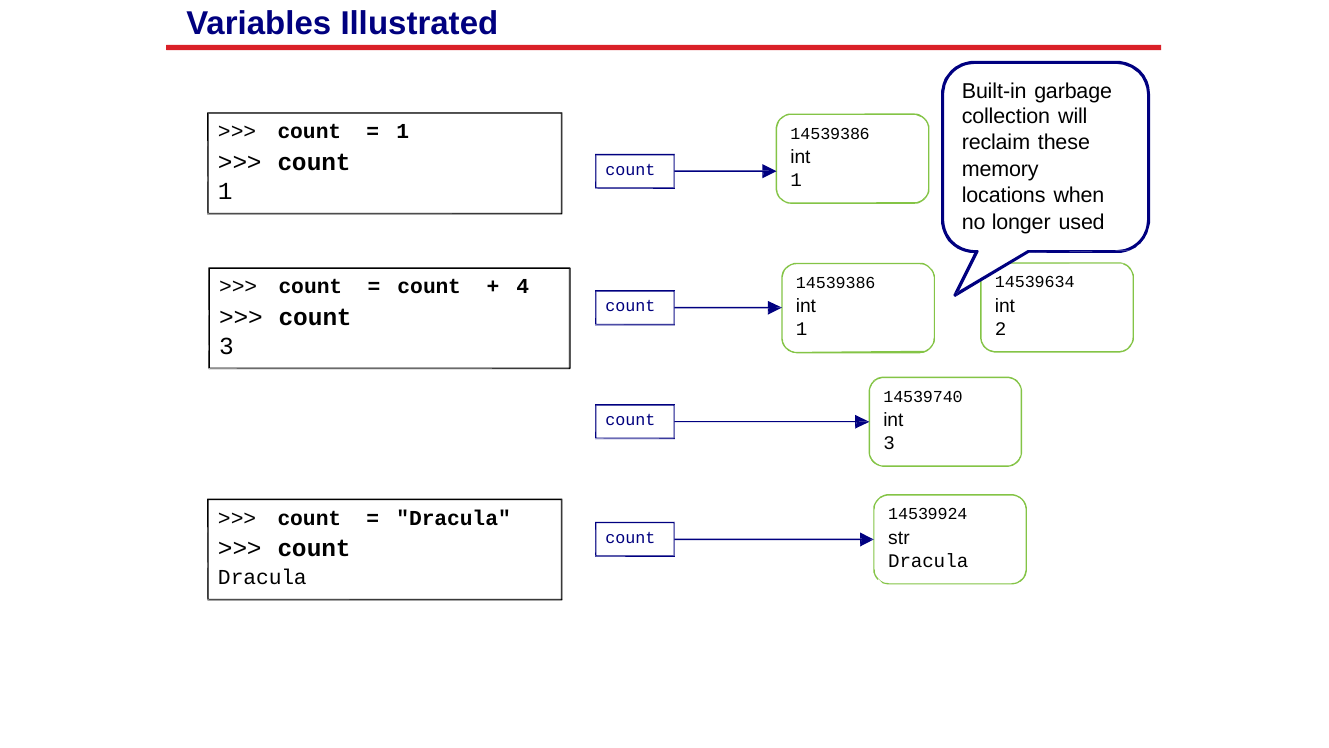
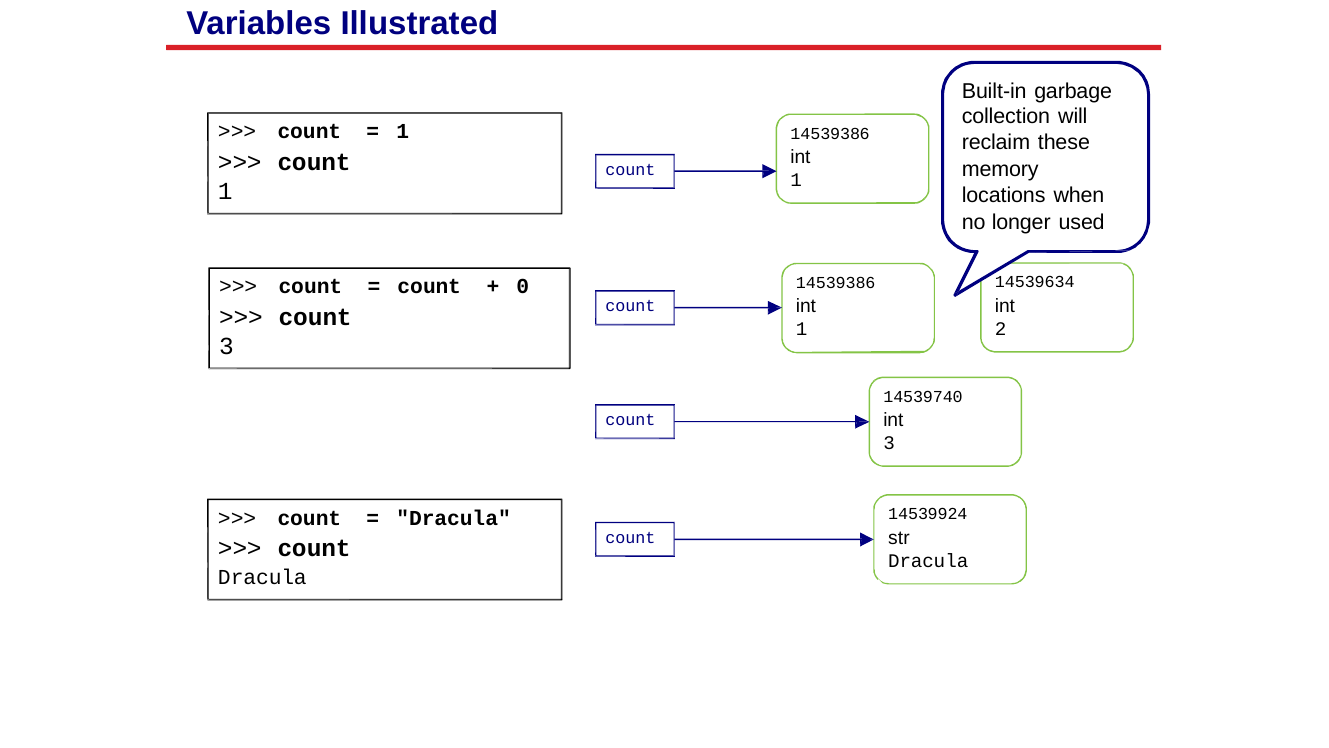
4: 4 -> 0 (523, 287)
